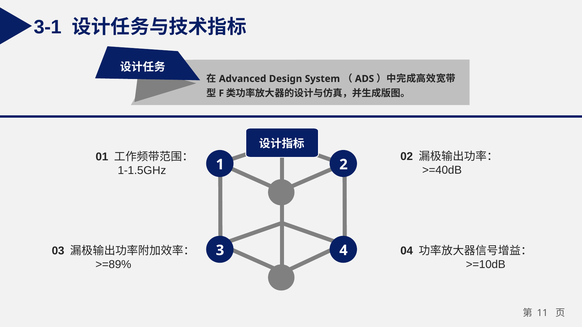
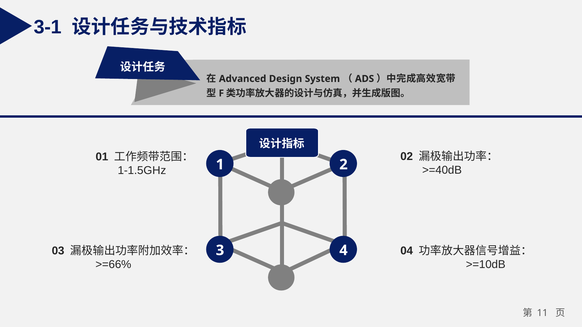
>=89%: >=89% -> >=66% (113, 265)
